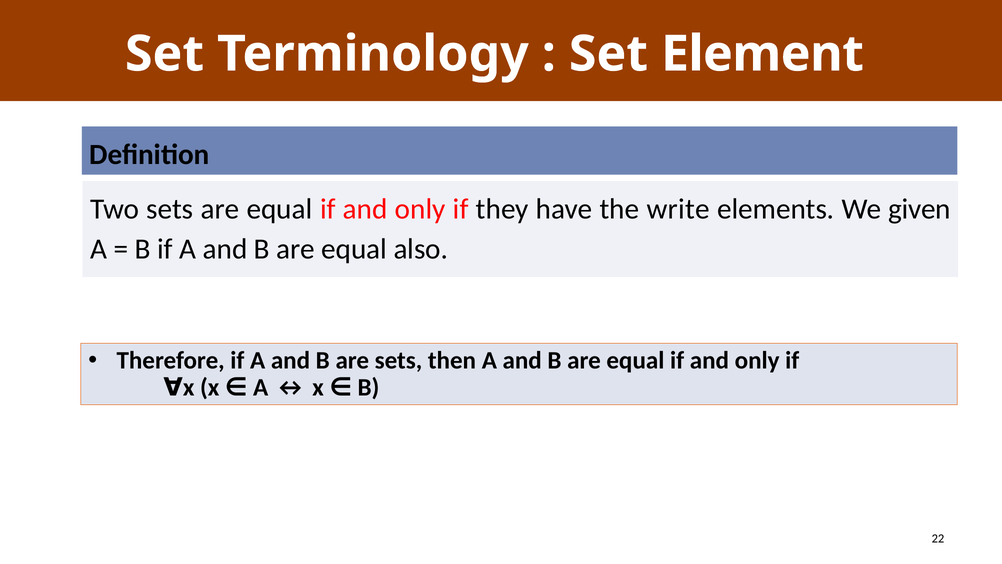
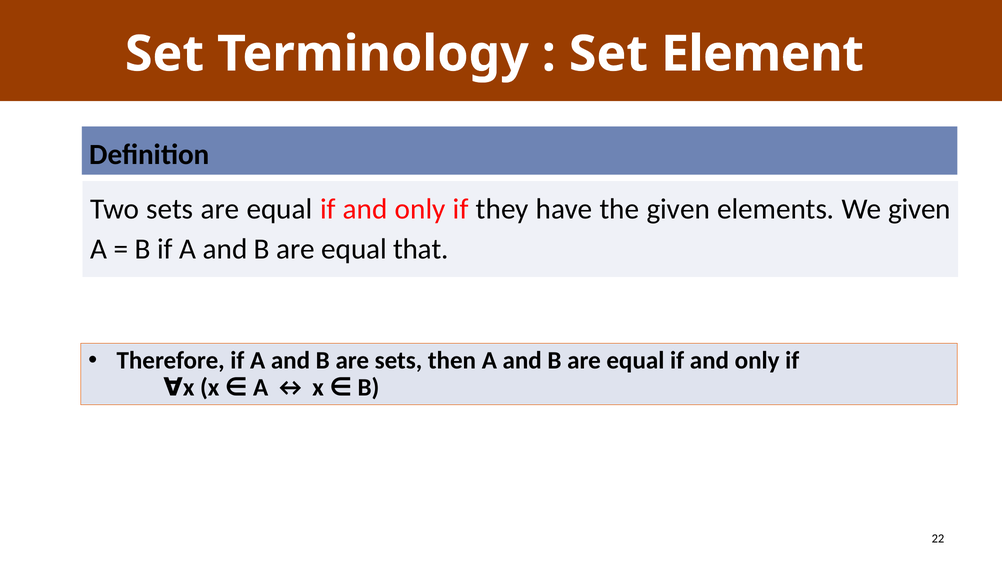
the write: write -> given (678, 209)
also: also -> that (421, 249)
